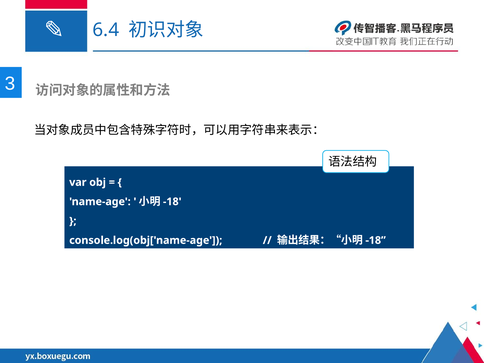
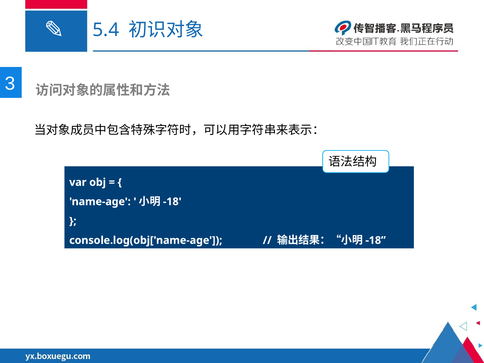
6.4: 6.4 -> 5.4 (106, 30)
